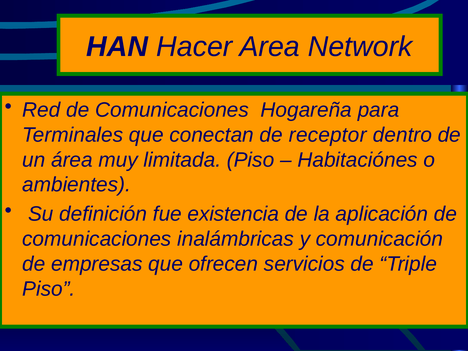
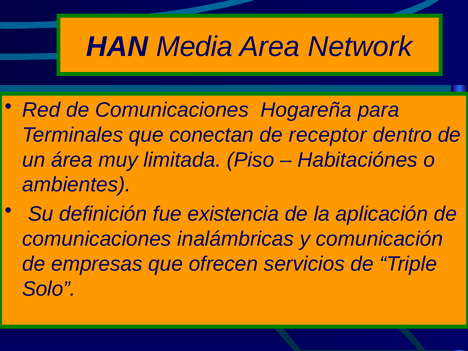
Hacer: Hacer -> Media (195, 47)
Piso: Piso -> Solo (49, 289)
